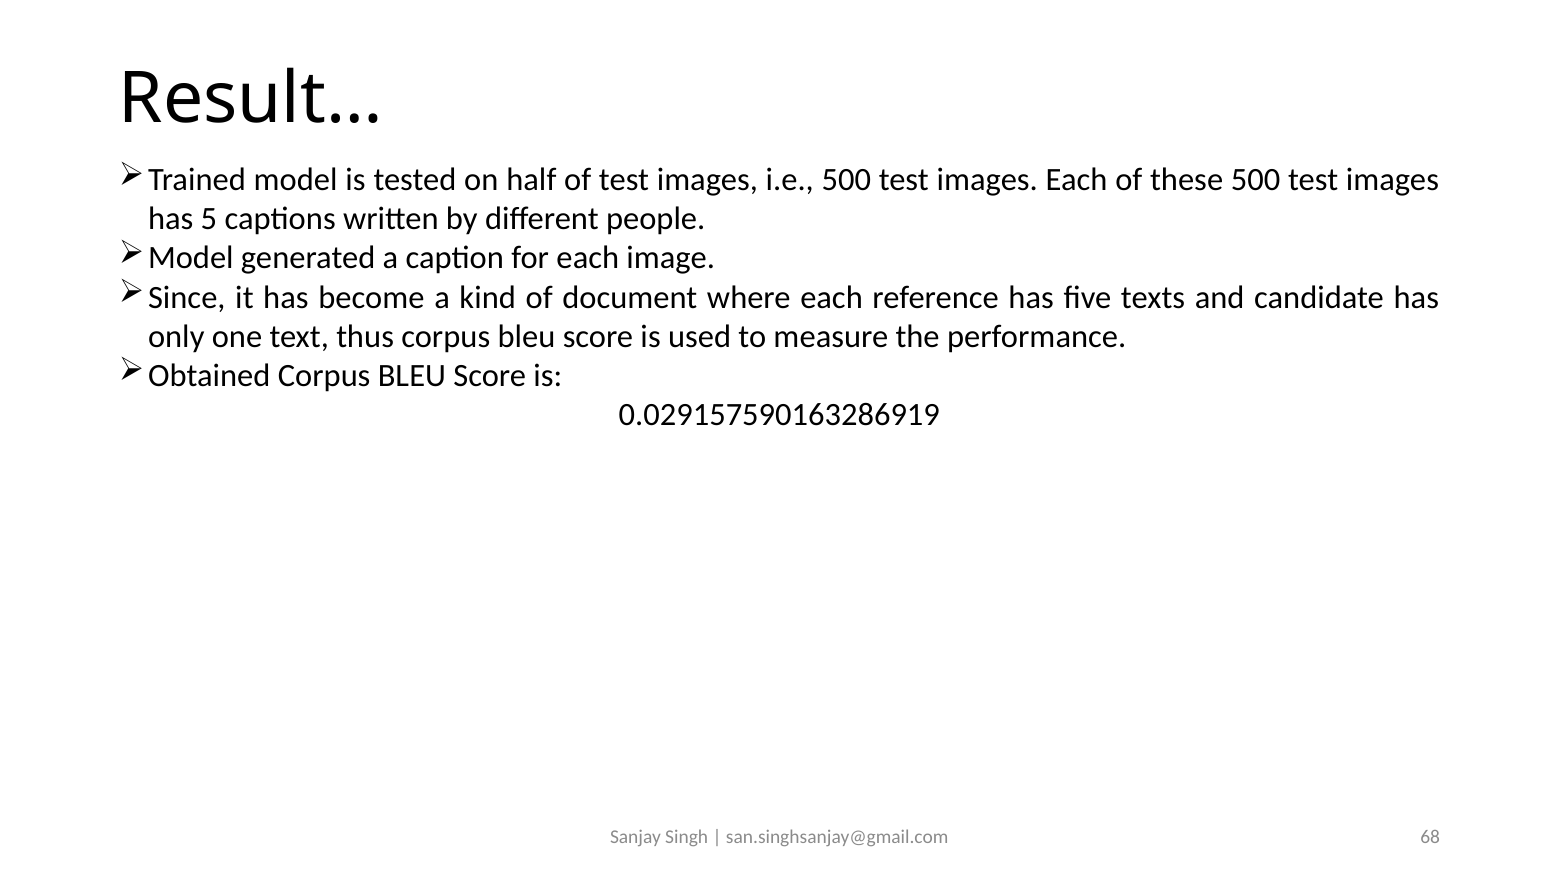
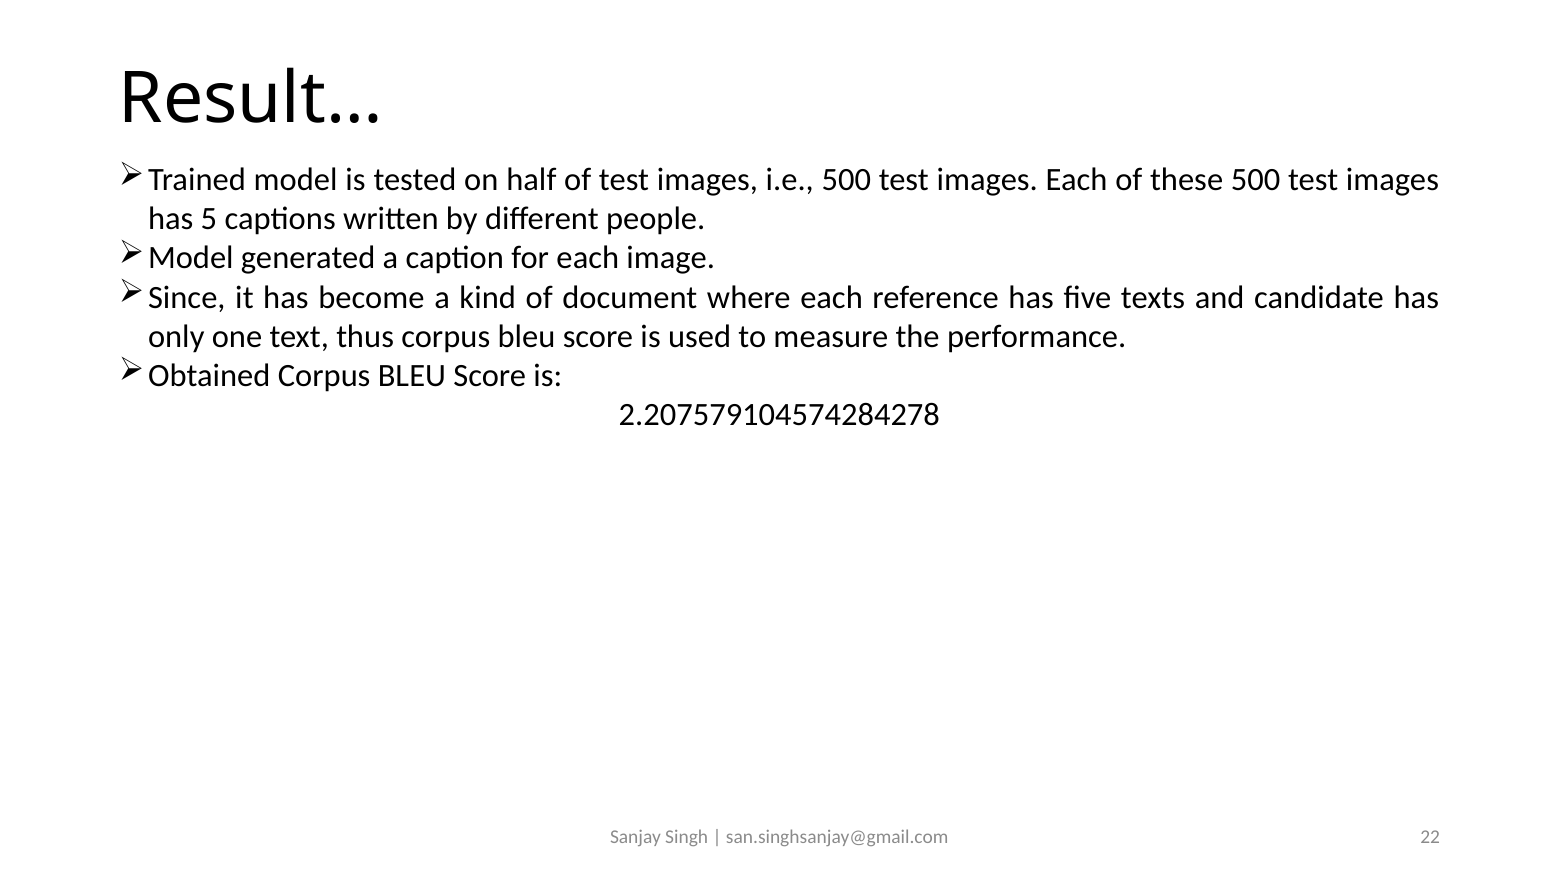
0.029157590163286919: 0.029157590163286919 -> 2.207579104574284278 (779, 414)
68: 68 -> 22 (1430, 837)
